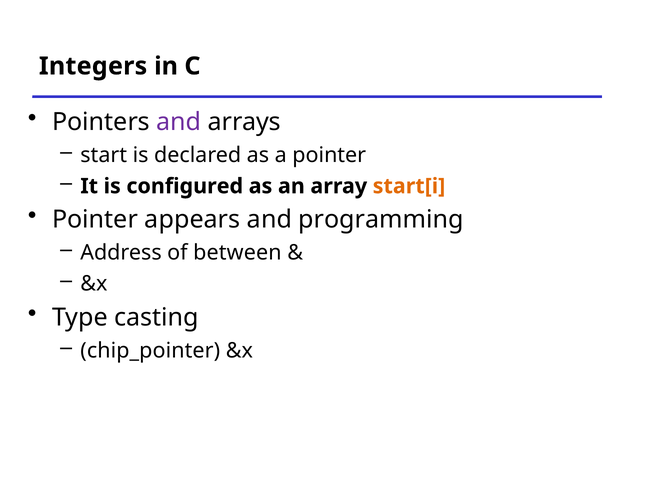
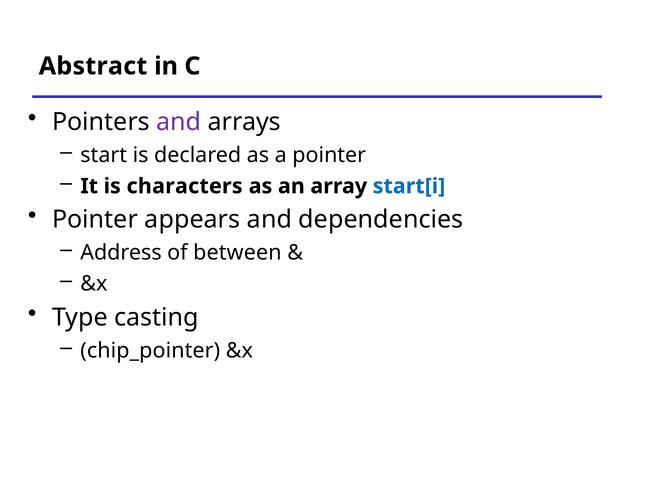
Integers: Integers -> Abstract (93, 66)
configured: configured -> characters (185, 186)
start[i colour: orange -> blue (409, 186)
programming: programming -> dependencies (381, 220)
